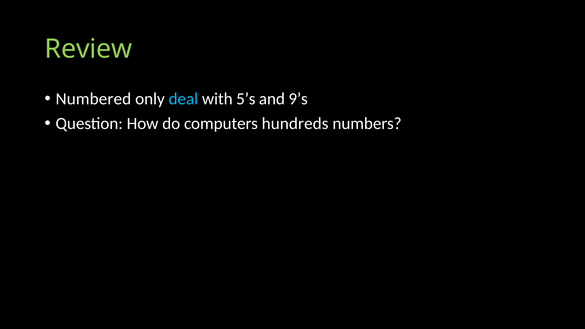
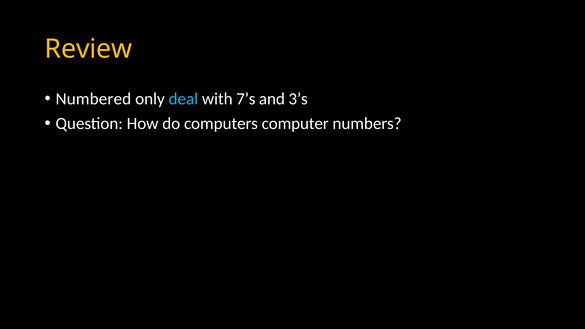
Review colour: light green -> yellow (88, 49)
5’s: 5’s -> 7’s (246, 99)
9’s: 9’s -> 3’s (298, 99)
hundreds: hundreds -> computer (295, 123)
